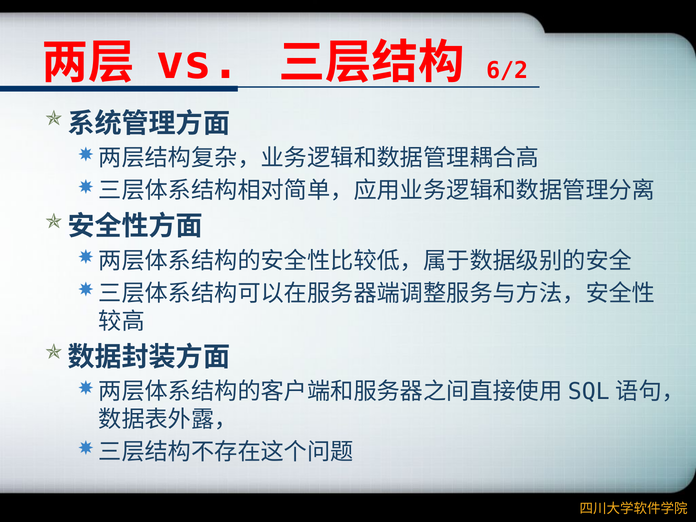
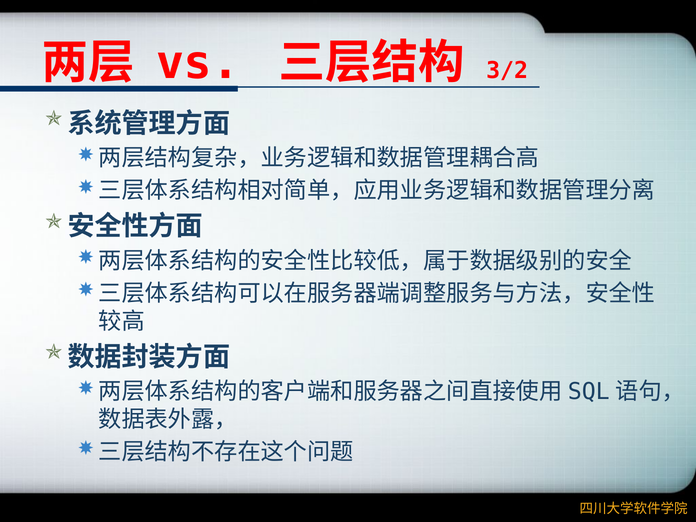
6/2: 6/2 -> 3/2 (507, 71)
